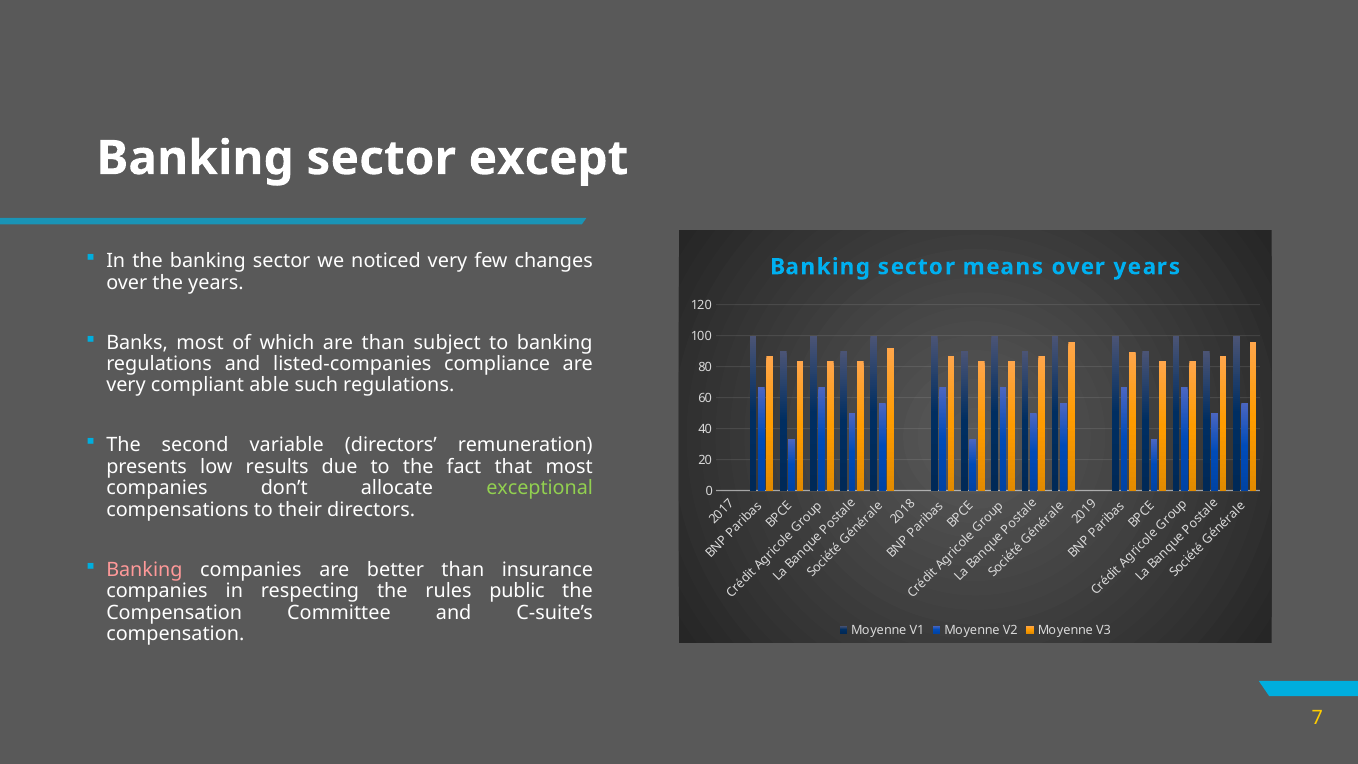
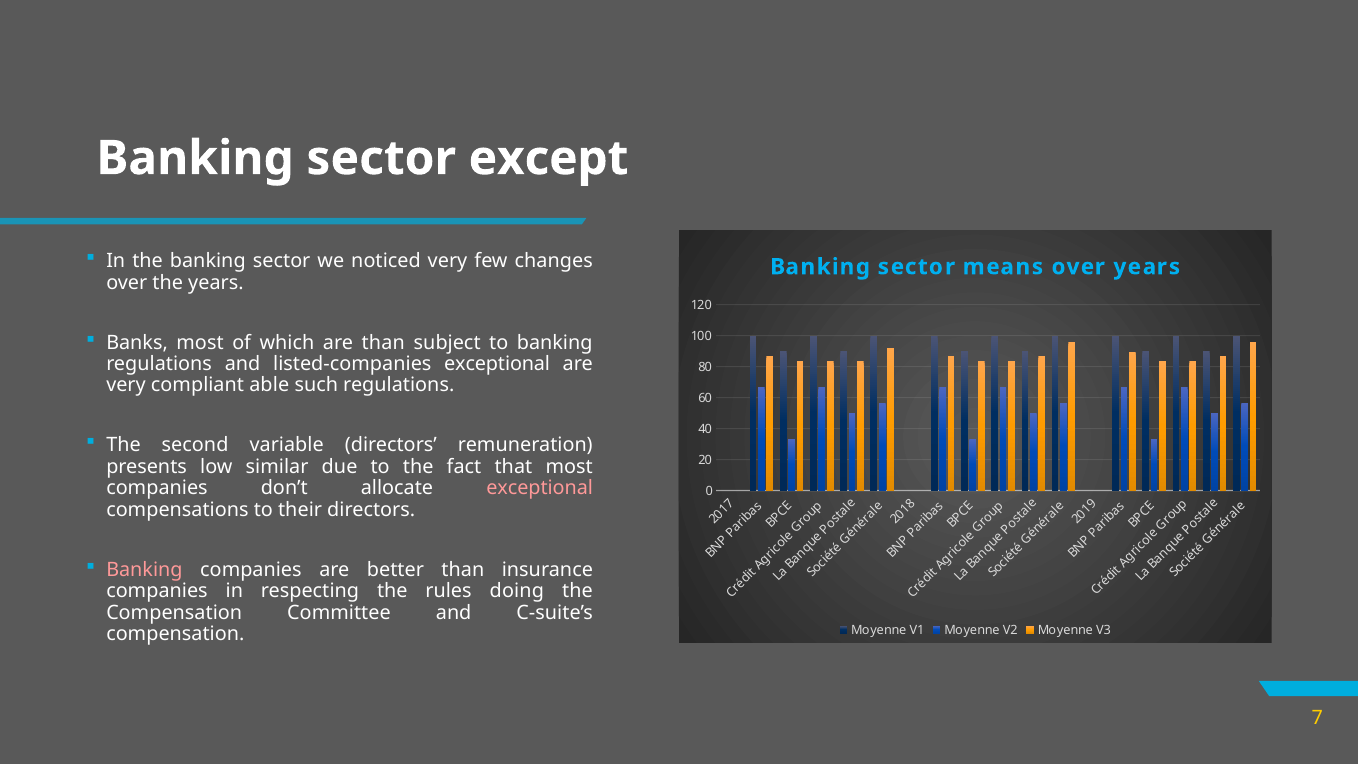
listed-companies compliance: compliance -> exceptional (497, 364)
results: results -> similar (277, 467)
exceptional colour: light green -> pink (540, 488)
public: public -> doing (517, 591)
